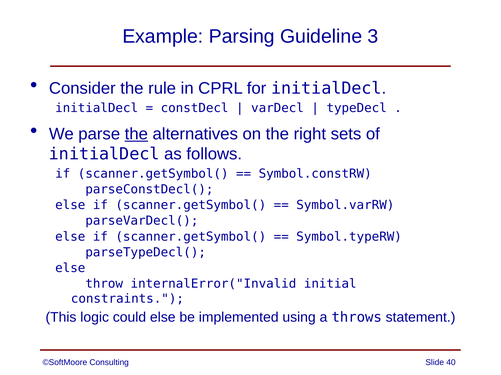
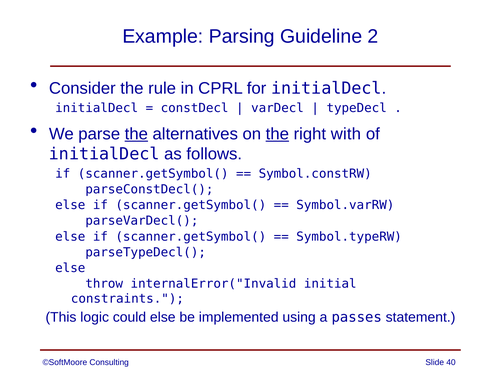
3: 3 -> 2 (373, 36)
the underline: none -> present (277, 134)
sets: sets -> with (346, 134)
throws: throws -> passes (357, 318)
